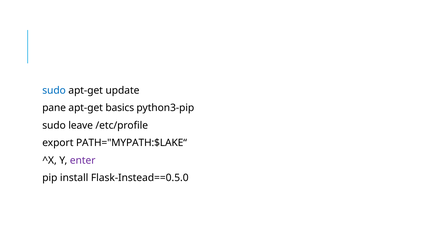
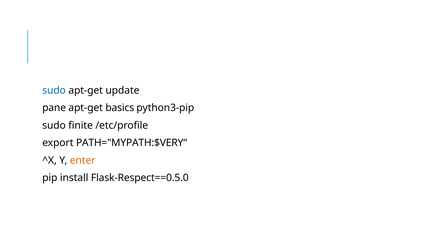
leave: leave -> finite (81, 125)
PATH="MYPATH:$LAKE“: PATH="MYPATH:$LAKE“ -> PATH="MYPATH:$VERY“ (131, 143)
enter colour: purple -> orange (83, 160)
Flask-Instead==0.5.0: Flask-Instead==0.5.0 -> Flask-Respect==0.5.0 (140, 178)
